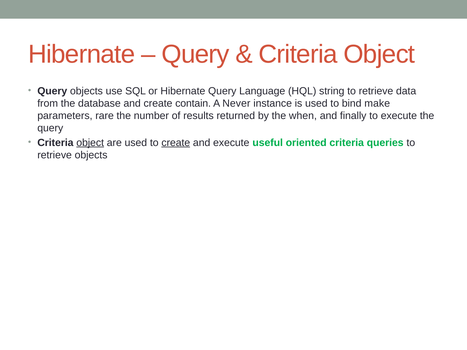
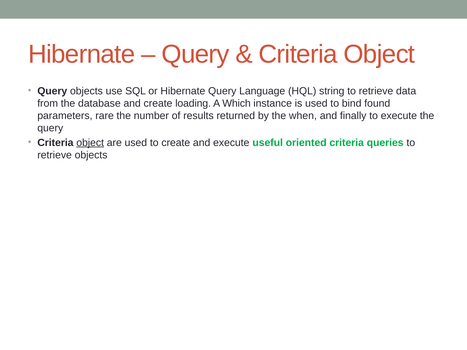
contain: contain -> loading (193, 103)
Never: Never -> Which (237, 103)
make: make -> found (377, 103)
create underline: present -> none (176, 143)
